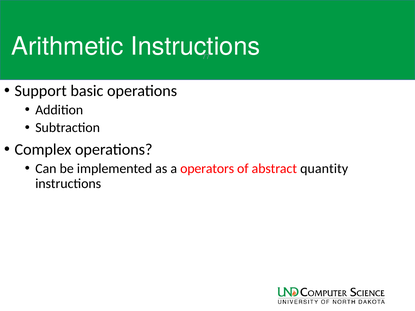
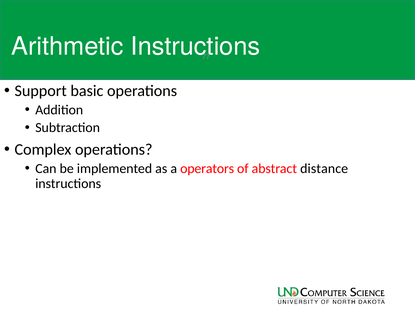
quantity: quantity -> distance (324, 169)
